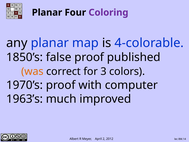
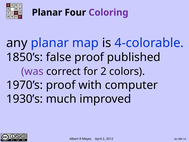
was colour: orange -> purple (32, 71)
for 3: 3 -> 2 (104, 71)
1963’s: 1963’s -> 1930’s (25, 99)
